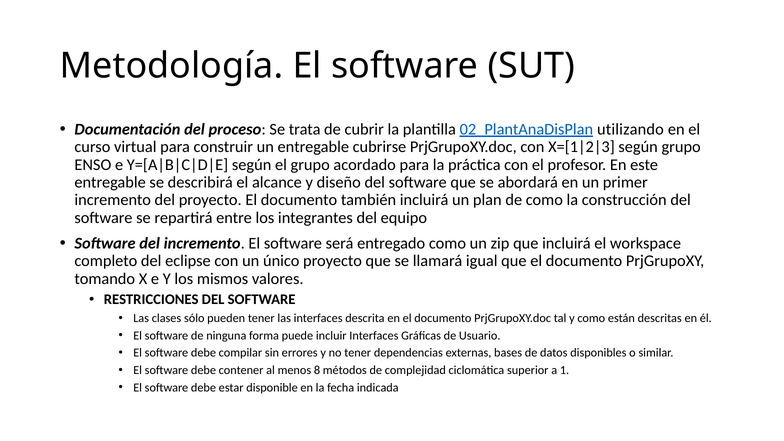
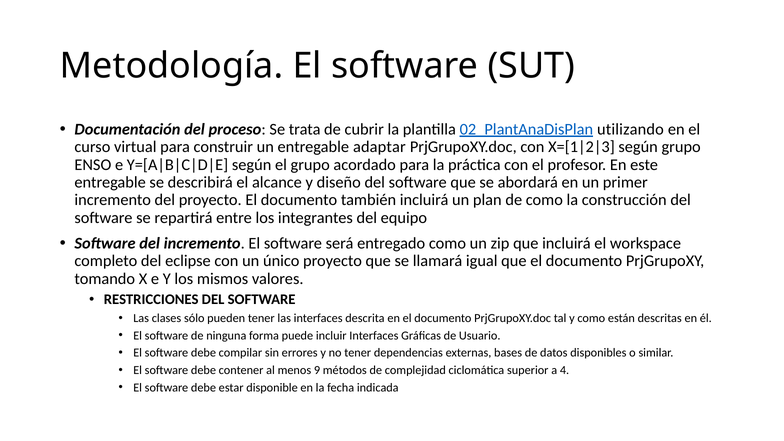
cubrirse: cubrirse -> adaptar (379, 147)
8: 8 -> 9 (317, 370)
1: 1 -> 4 (565, 370)
